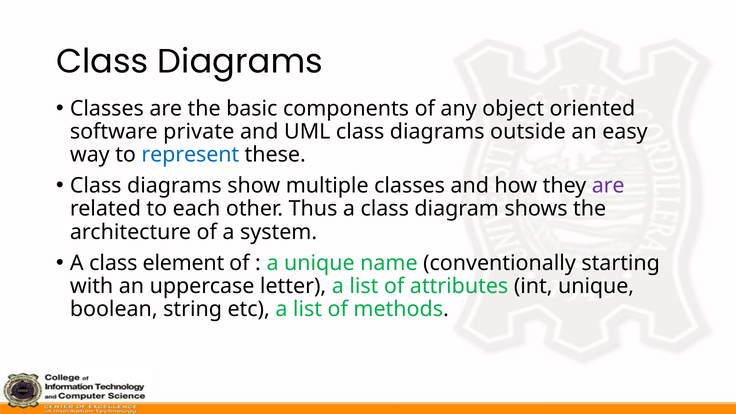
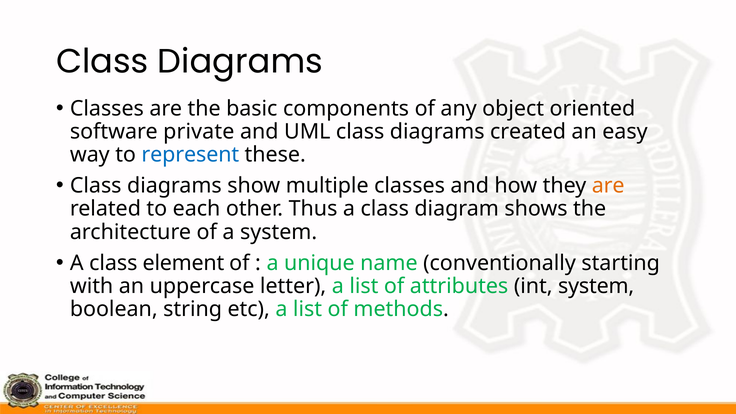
outside: outside -> created (528, 132)
are colour: purple -> orange (608, 186)
int unique: unique -> system (596, 286)
